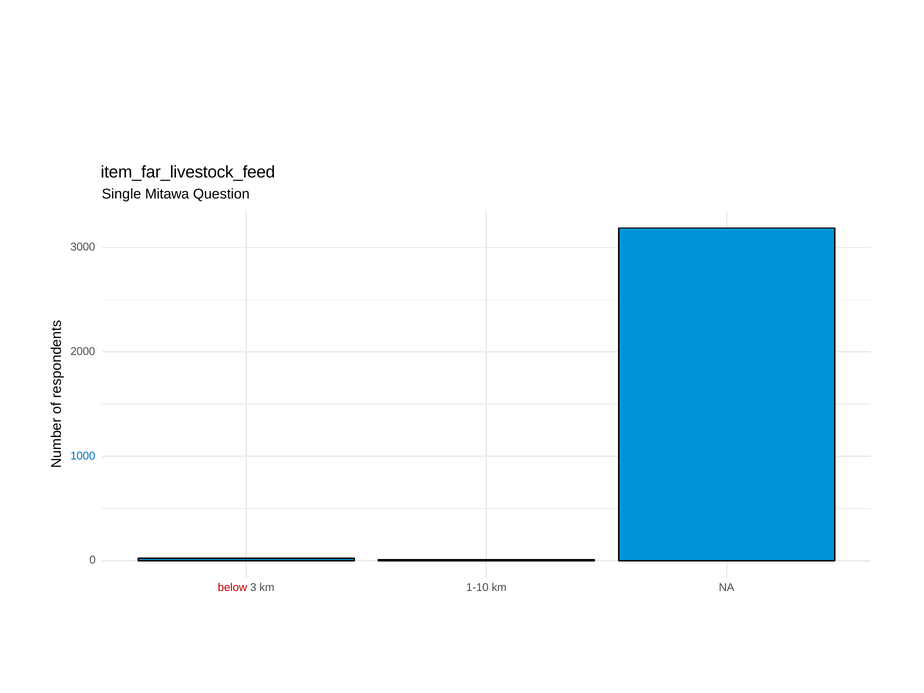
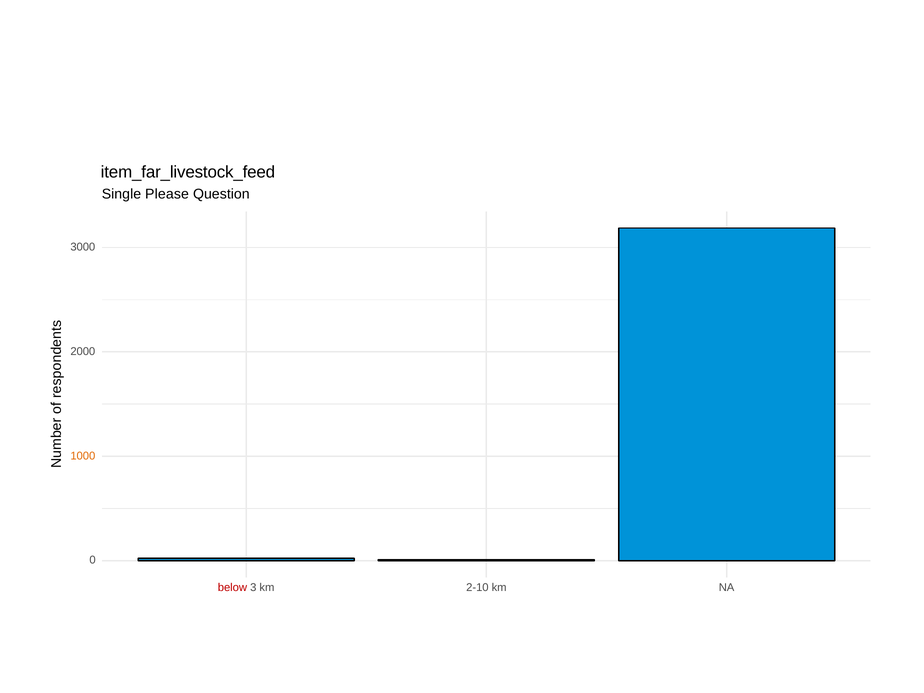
Mitawa: Mitawa -> Please (167, 194)
1000 colour: blue -> orange (83, 456)
1-10: 1-10 -> 2-10 (477, 587)
